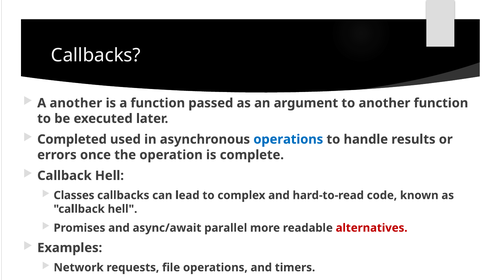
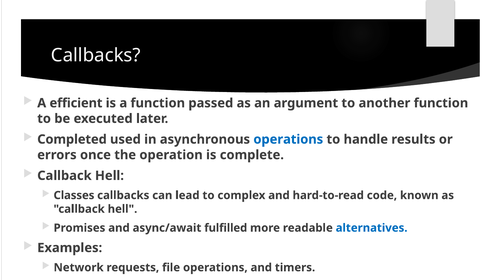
A another: another -> efficient (76, 103)
parallel: parallel -> fulfilled (226, 228)
alternatives colour: red -> blue (372, 228)
